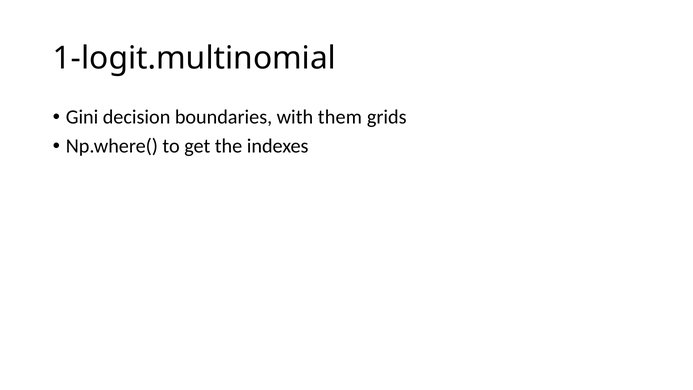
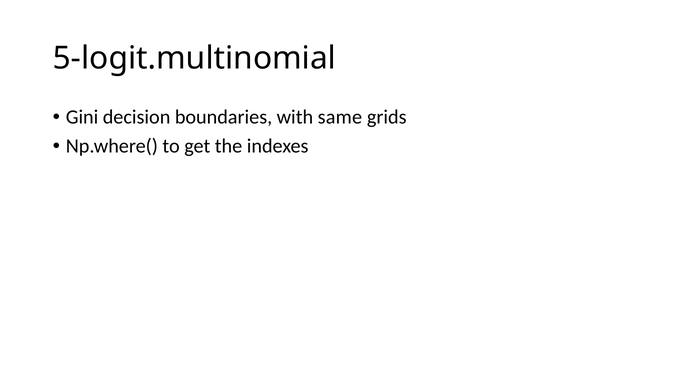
1-logit.multinomial: 1-logit.multinomial -> 5-logit.multinomial (194, 58)
them: them -> same (340, 117)
